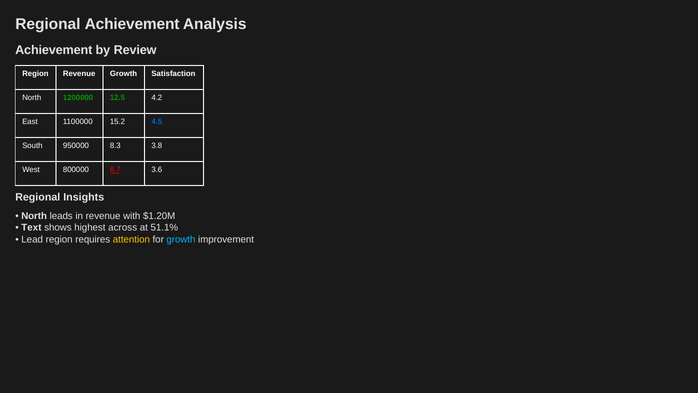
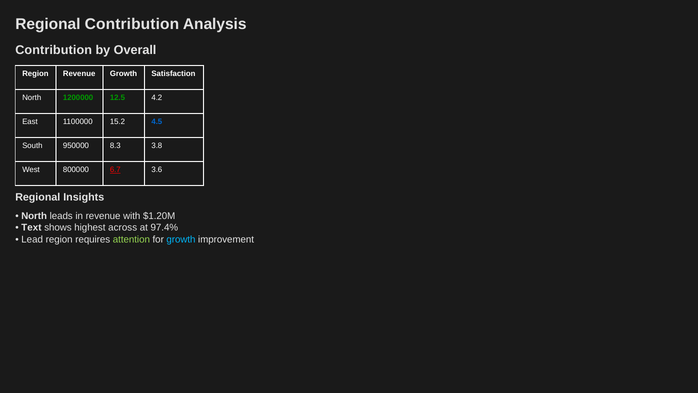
Regional Achievement: Achievement -> Contribution (132, 24)
Achievement: Achievement -> Contribution (54, 50)
Review: Review -> Overall (135, 50)
51.1%: 51.1% -> 97.4% (164, 228)
attention colour: yellow -> light green (131, 239)
